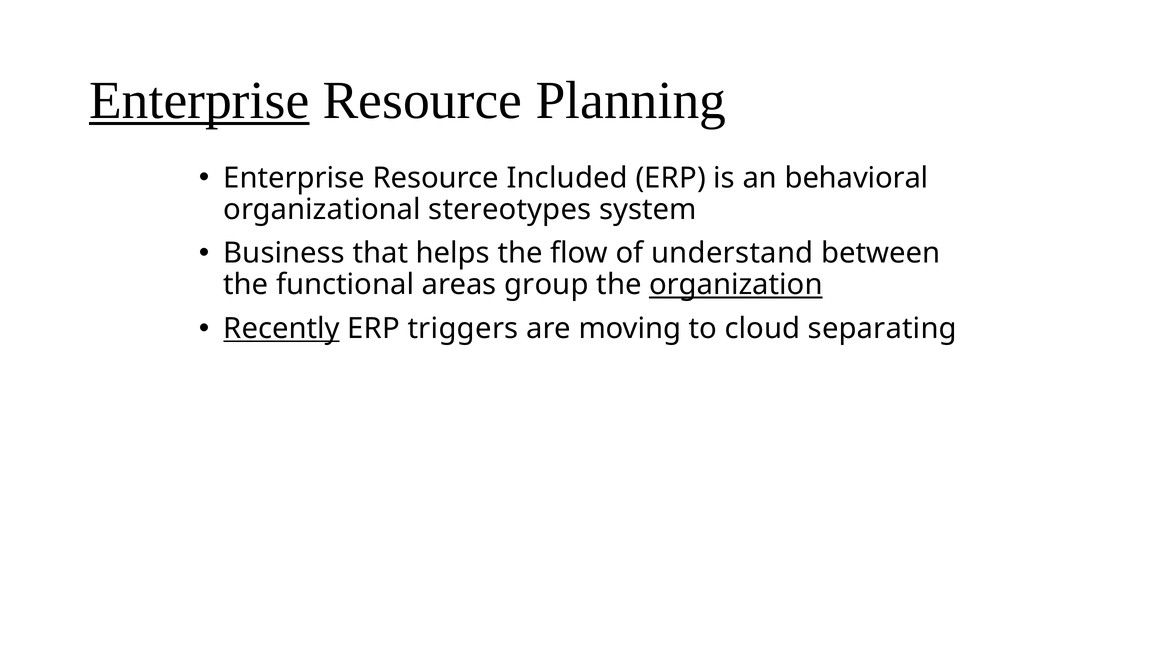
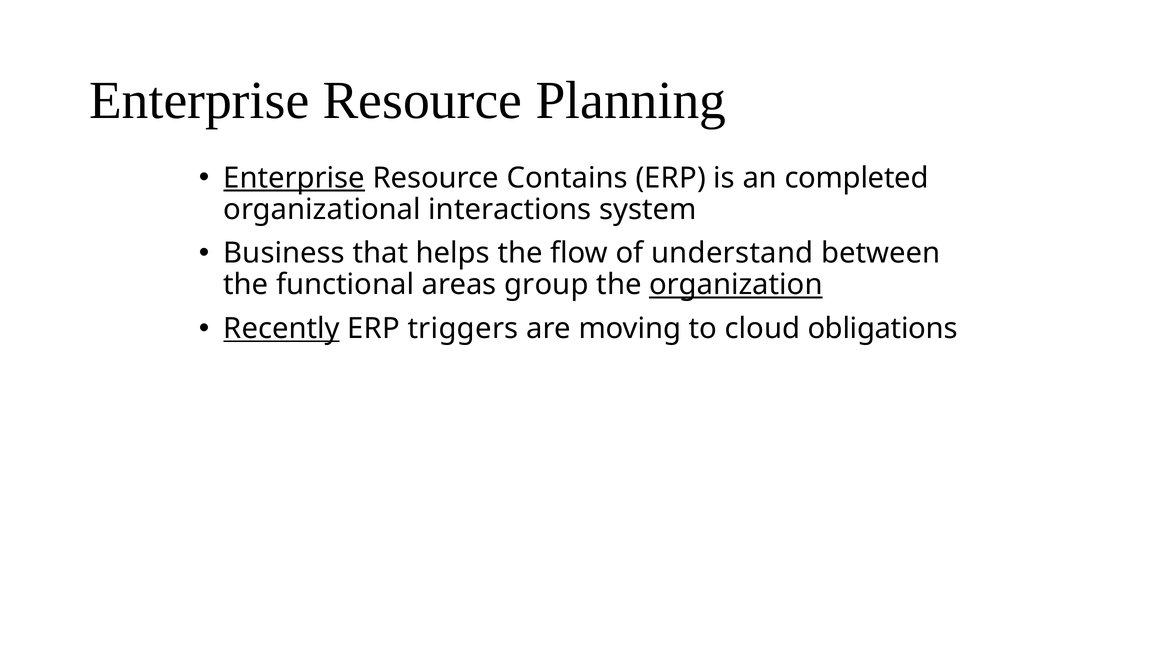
Enterprise underline: present -> none (199, 100)
Enterprise underline: none -> present (294, 178)
Included: Included -> Contains (567, 178)
behavioral: behavioral -> completed (857, 178)
stereotypes: stereotypes -> interactions (510, 210)
separating: separating -> obligations (883, 329)
